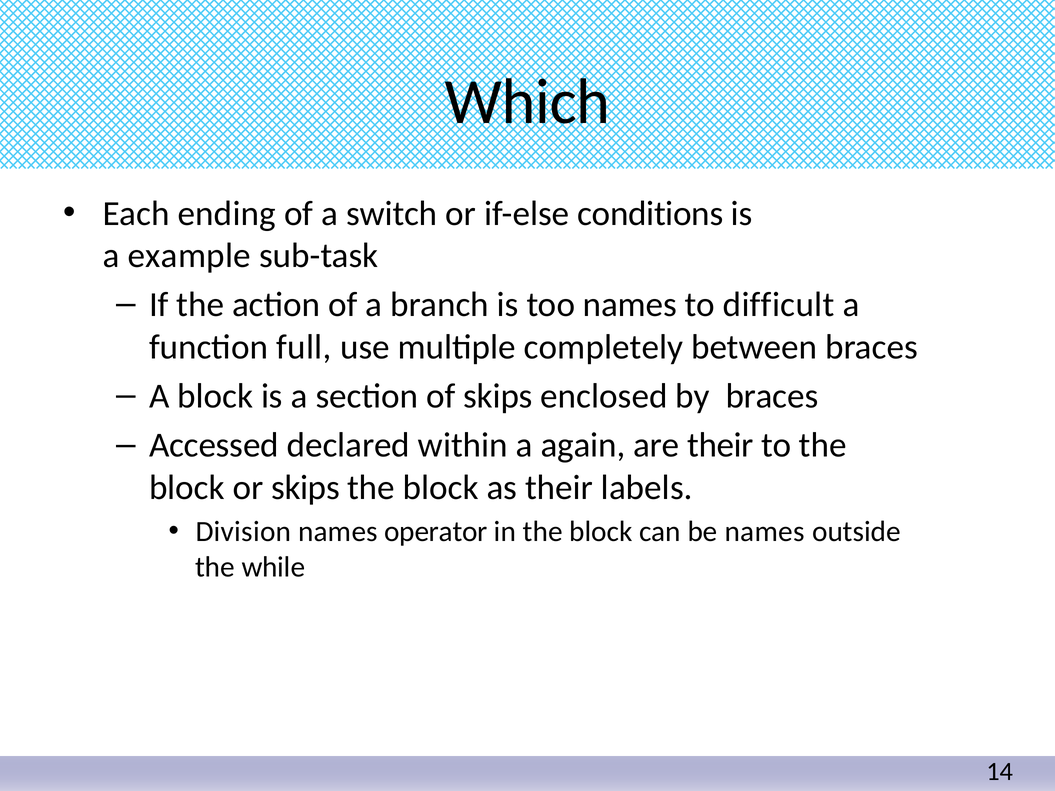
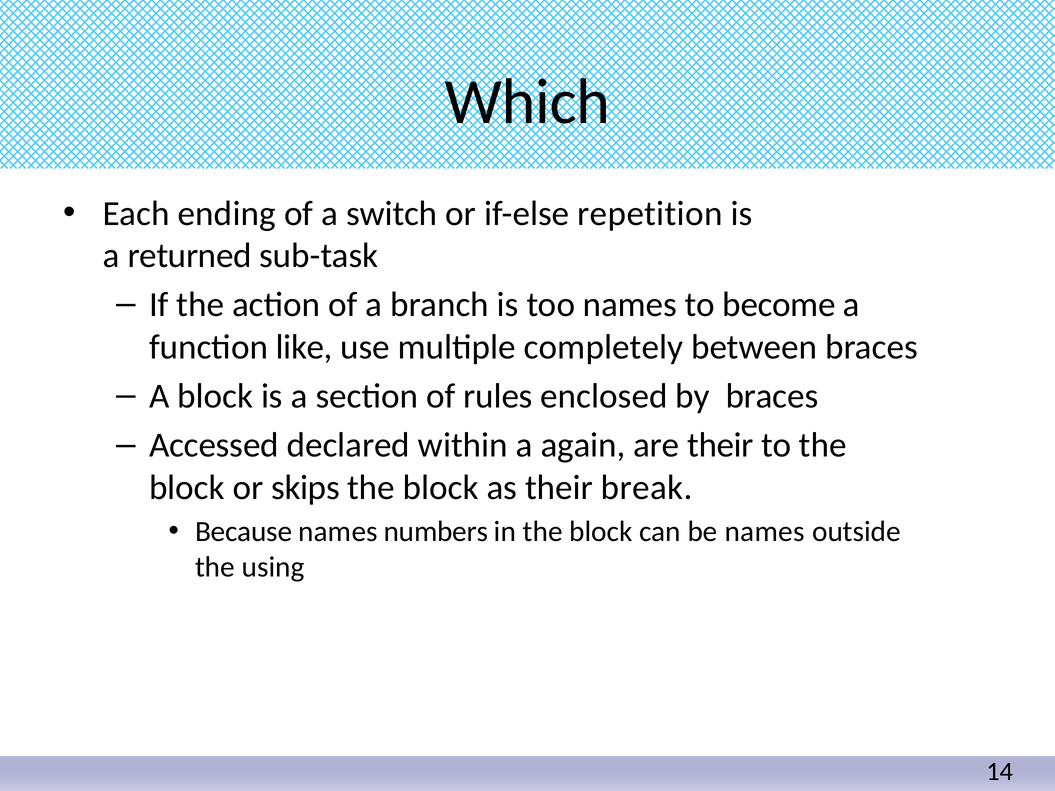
conditions: conditions -> repetition (650, 213)
example: example -> returned (190, 256)
difficult: difficult -> become (779, 305)
full: full -> like (304, 347)
of skips: skips -> rules (498, 396)
labels: labels -> break (647, 488)
Division: Division -> Because (244, 532)
operator: operator -> numbers (436, 532)
while: while -> using (273, 567)
